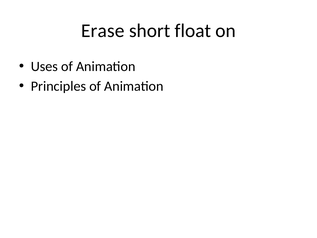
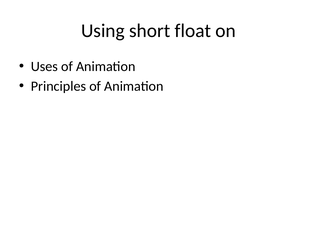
Erase: Erase -> Using (103, 31)
